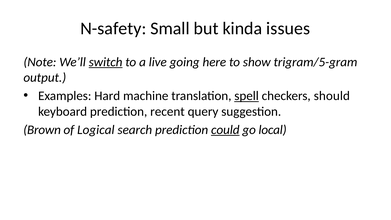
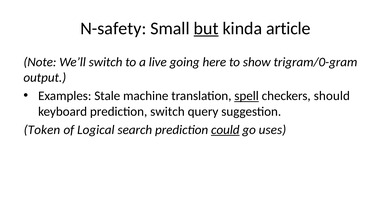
but underline: none -> present (206, 28)
issues: issues -> article (288, 28)
switch underline: present -> none (106, 62)
trigram/5-gram: trigram/5-gram -> trigram/0-gram (315, 62)
Hard: Hard -> Stale (107, 96)
prediction recent: recent -> switch (167, 112)
Brown: Brown -> Token (42, 130)
local: local -> uses (272, 130)
